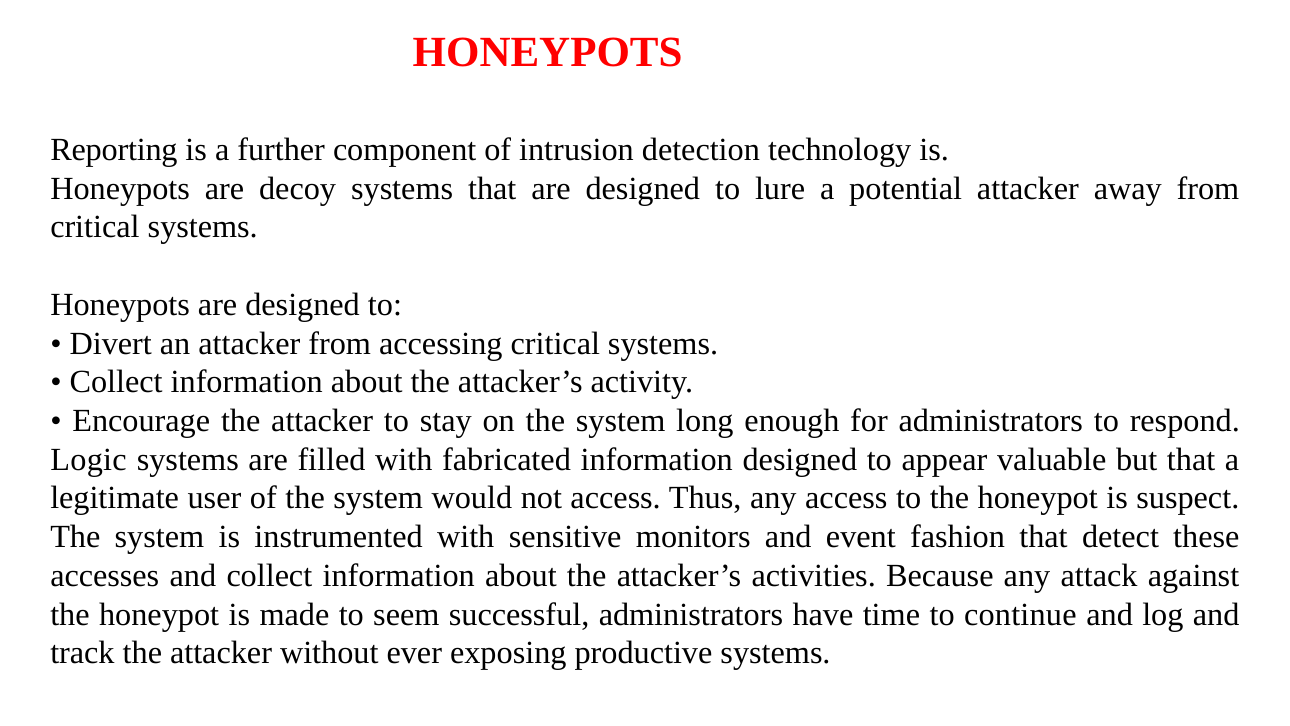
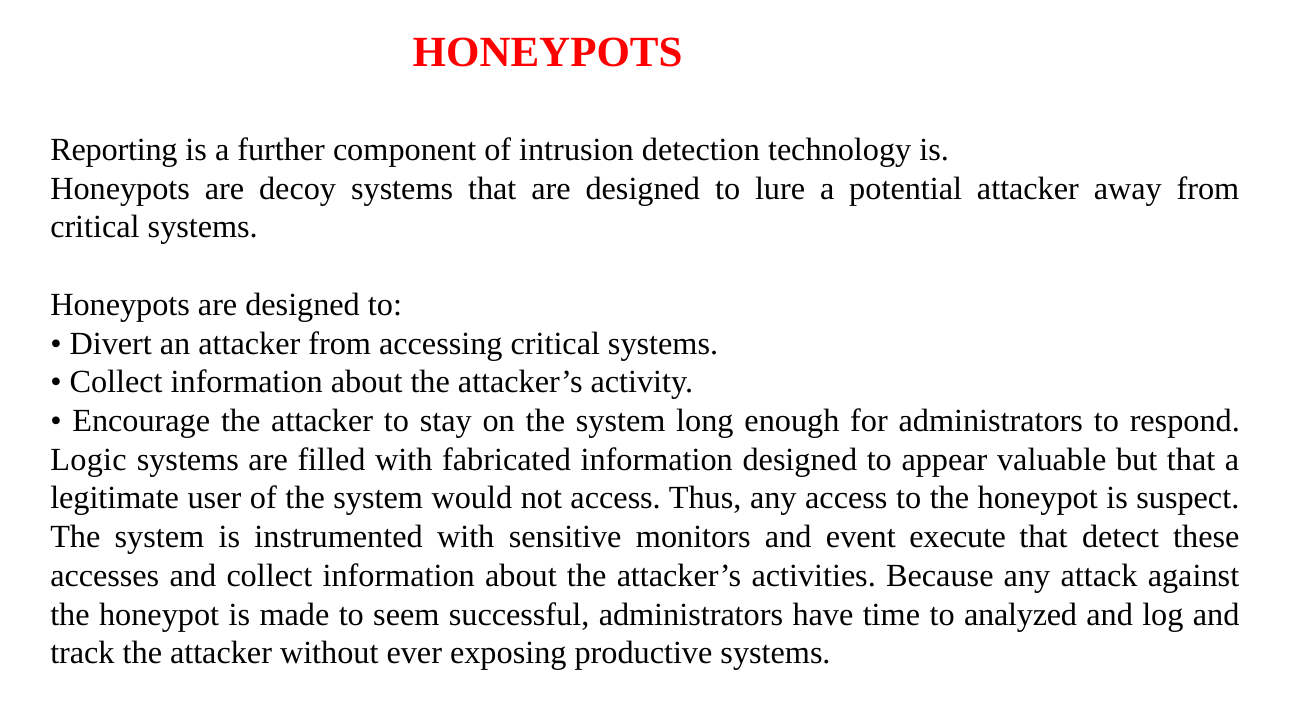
fashion: fashion -> execute (958, 537)
continue: continue -> analyzed (1021, 614)
